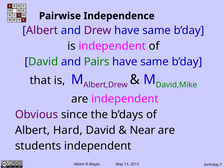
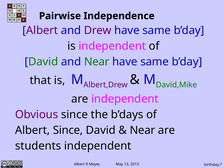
and Pairs: Pairs -> Near (97, 62)
Albert Hard: Hard -> Since (68, 130)
